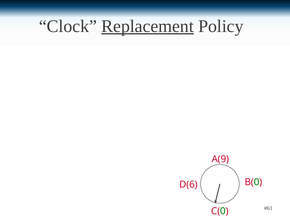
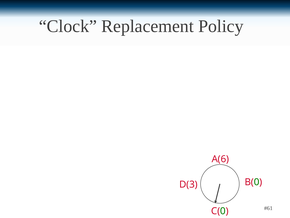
Replacement underline: present -> none (148, 26)
A(9: A(9 -> A(6 (220, 159)
D(6: D(6 -> D(3 (188, 184)
